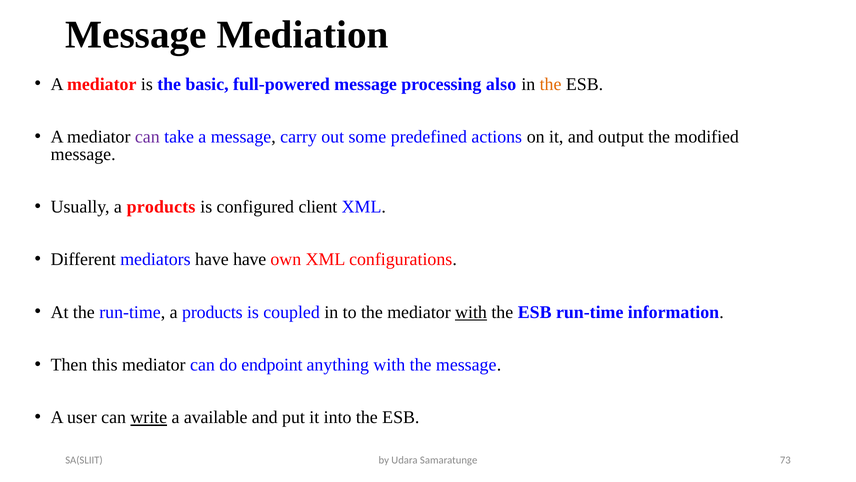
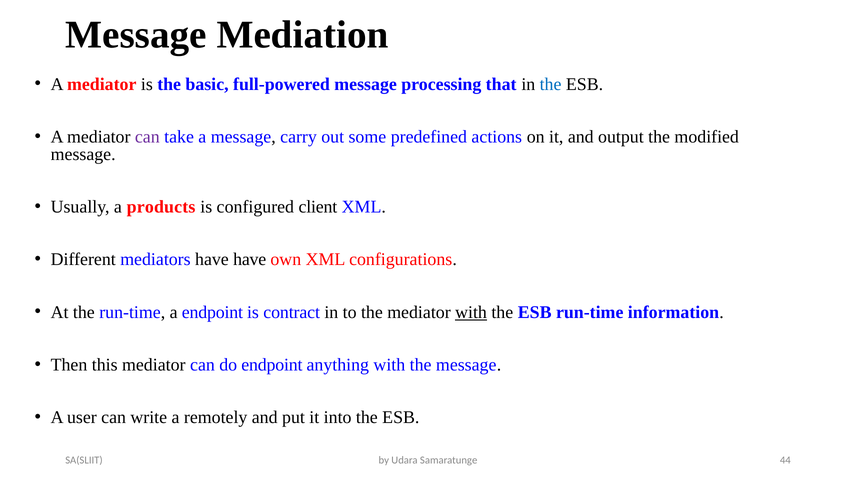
also: also -> that (501, 84)
the colour: orange -> blue (551, 84)
run-time a products: products -> endpoint (212, 312)
coupled: coupled -> contract (292, 312)
write underline: present -> none (149, 417)
available: available -> remotely (216, 417)
73: 73 -> 44 (785, 460)
